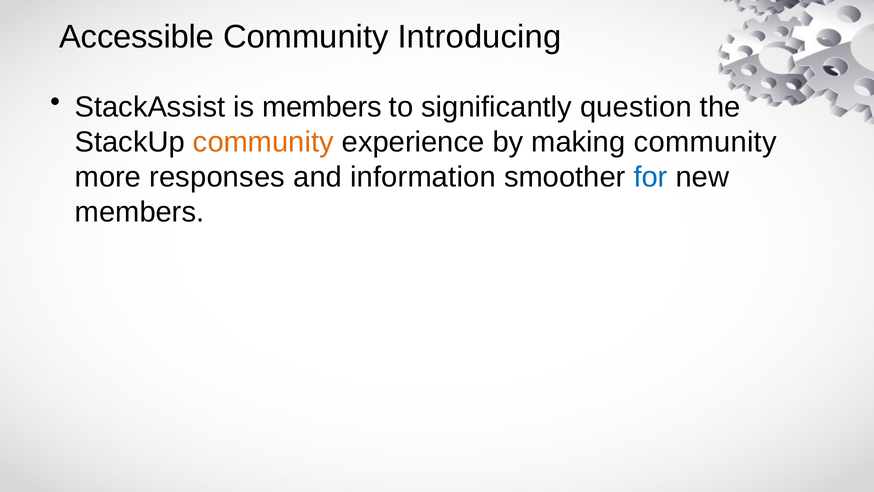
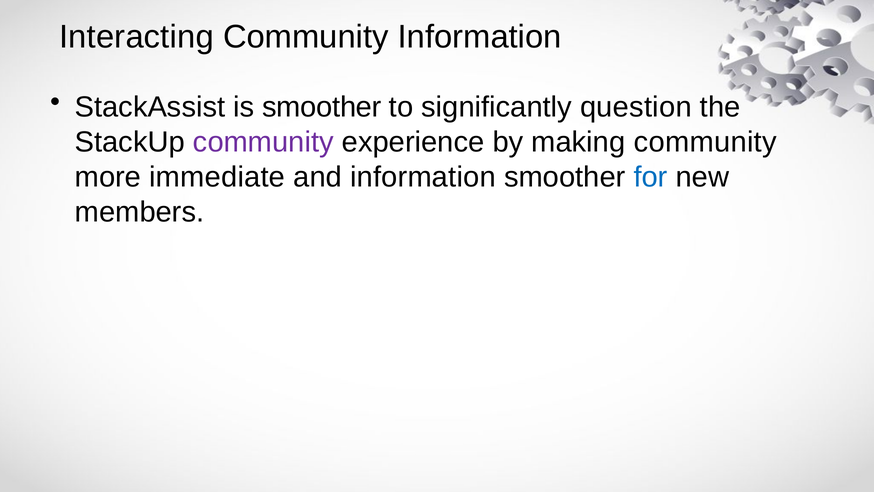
Accessible: Accessible -> Interacting (136, 37)
Community Introducing: Introducing -> Information (480, 37)
is members: members -> smoother (322, 107)
community colour: orange -> purple (263, 142)
responses: responses -> immediate (217, 177)
